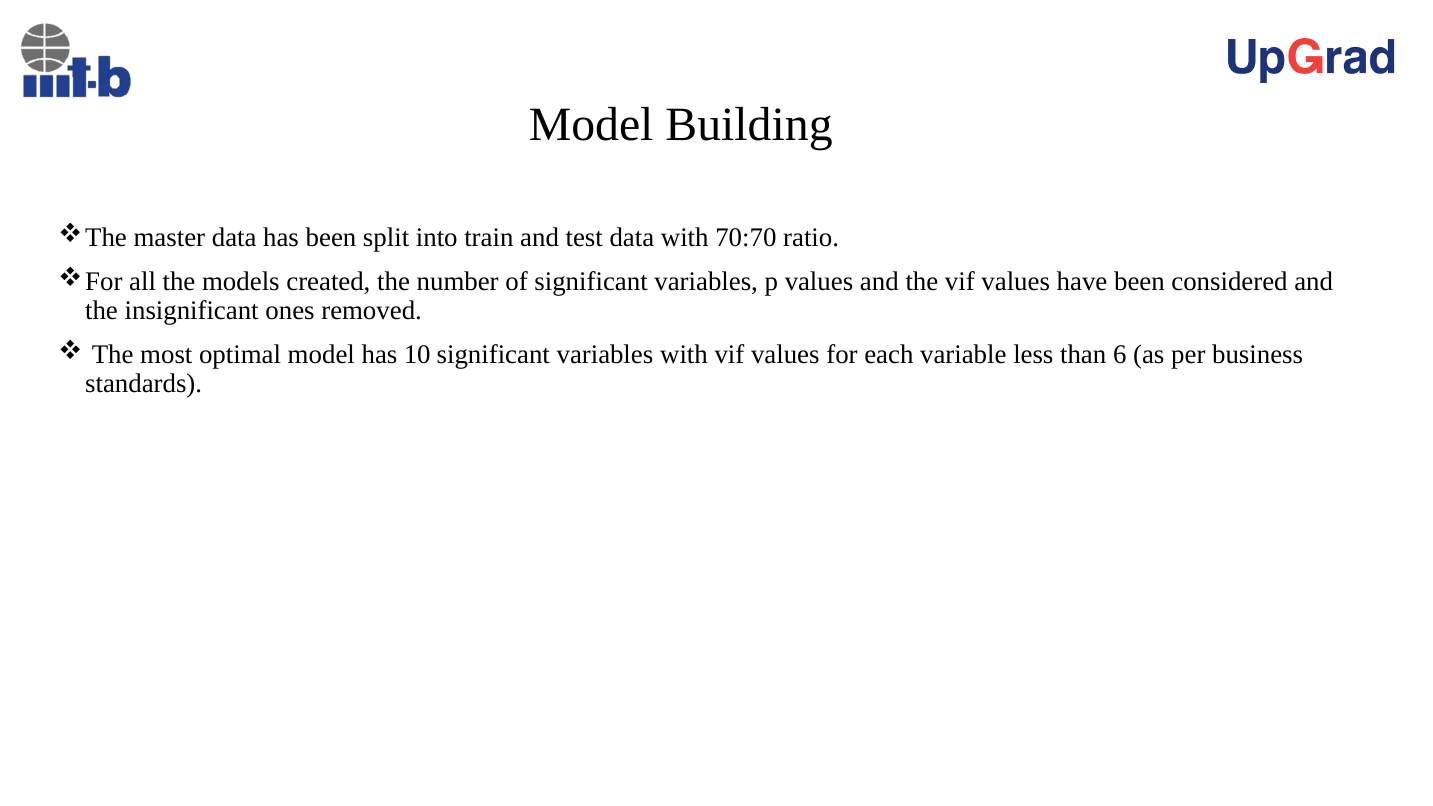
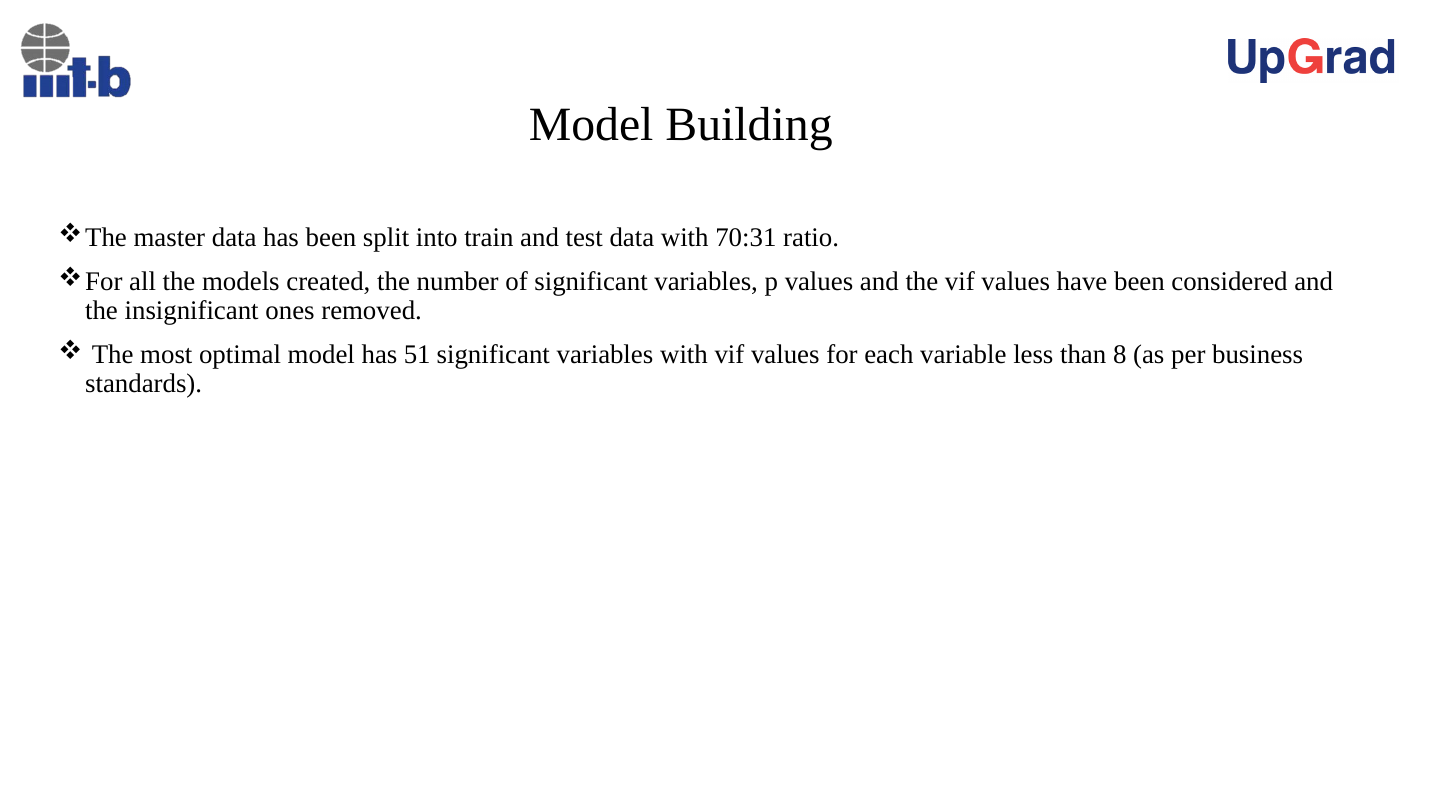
70:70: 70:70 -> 70:31 (746, 238)
10: 10 -> 51 (417, 355)
6: 6 -> 8 (1120, 355)
